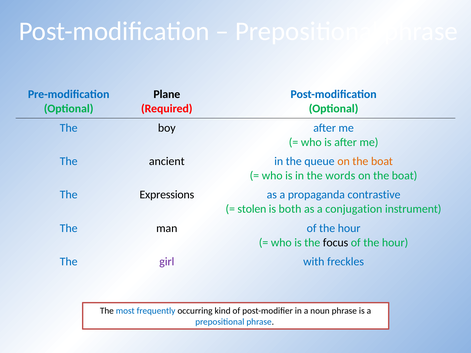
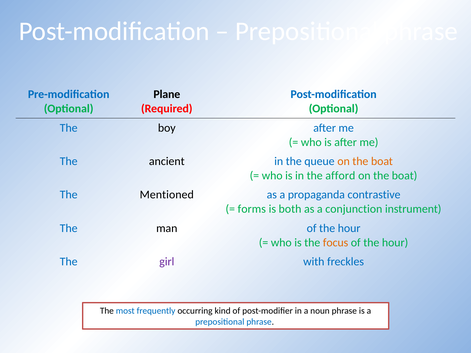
words: words -> afford (340, 176)
Expressions: Expressions -> Mentioned (167, 195)
stolen: stolen -> forms (252, 209)
conjugation: conjugation -> conjunction (354, 209)
focus colour: black -> orange (336, 243)
